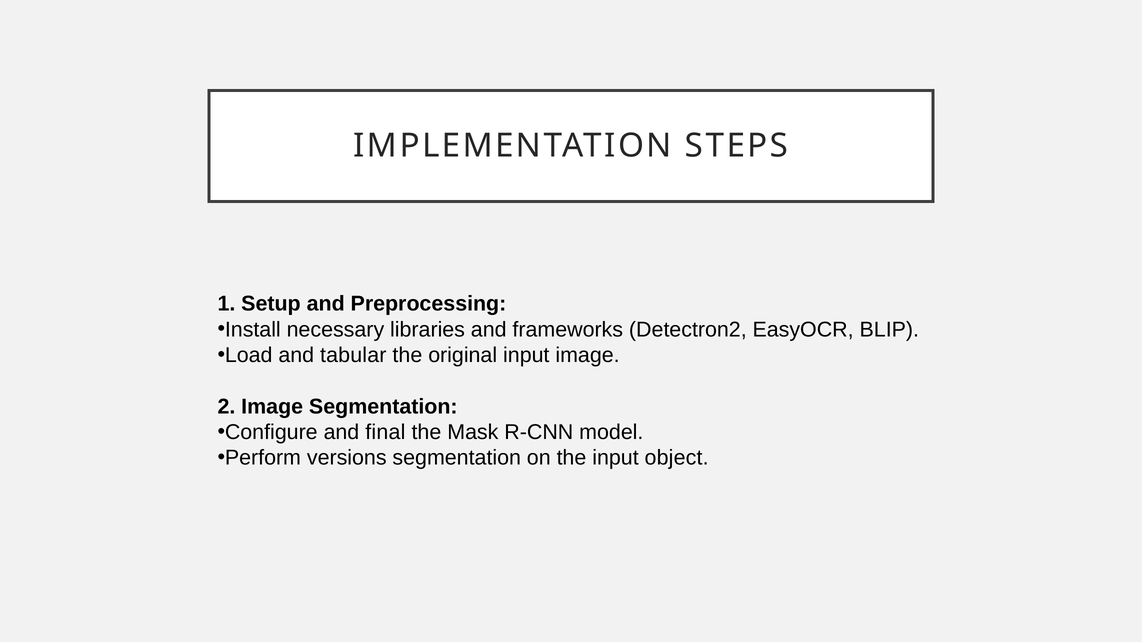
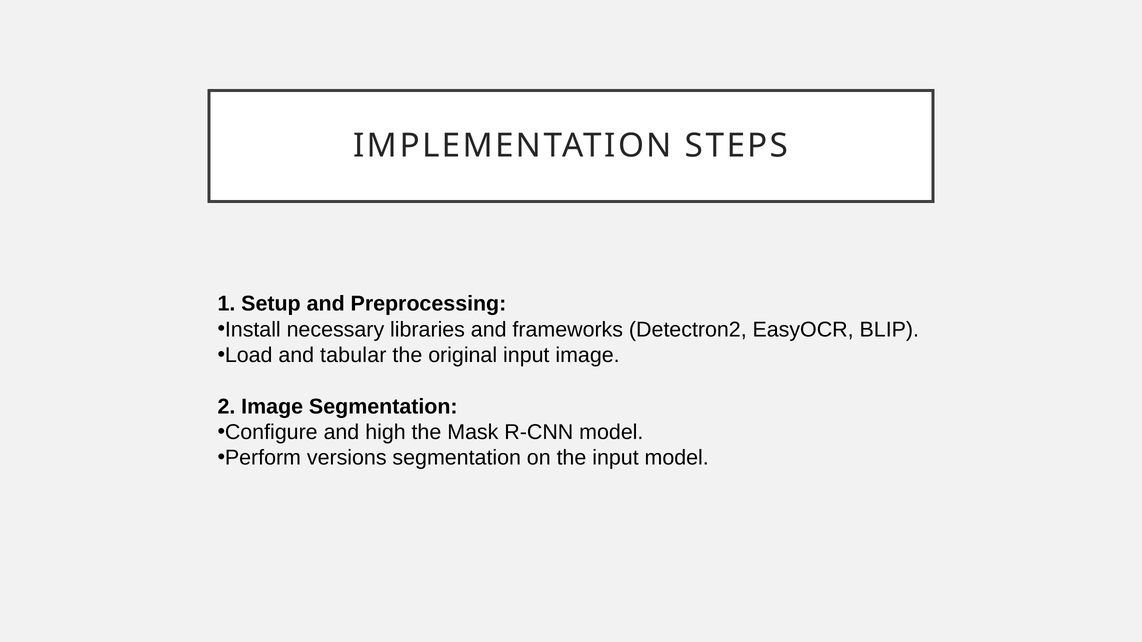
final: final -> high (386, 432)
input object: object -> model (677, 458)
